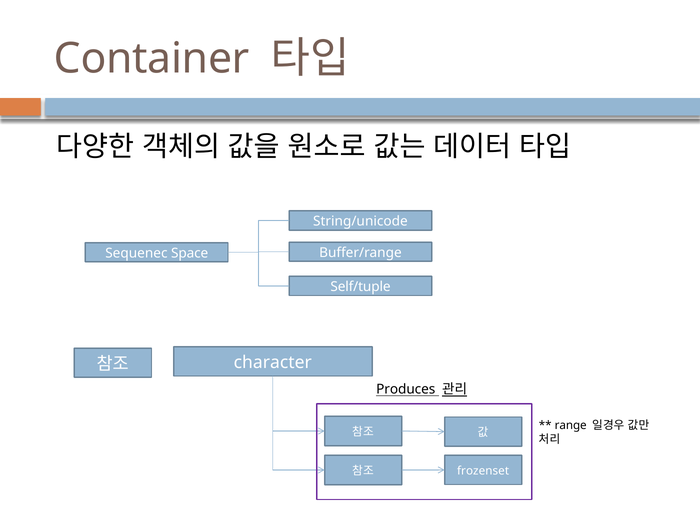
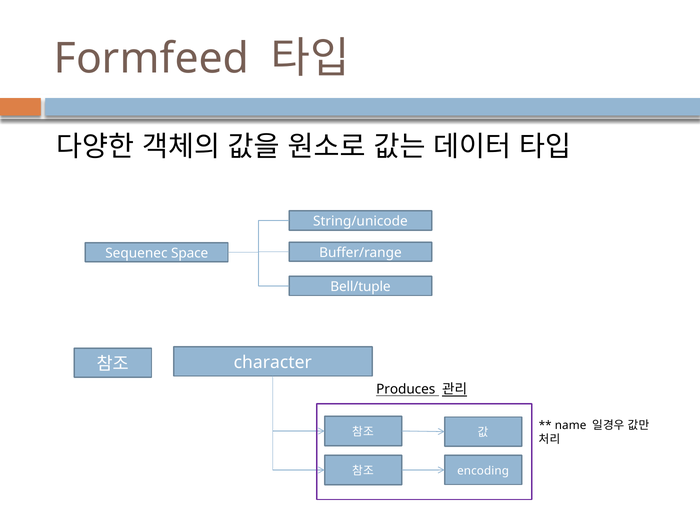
Container: Container -> Formfeed (152, 58)
Self/tuple: Self/tuple -> Bell/tuple (360, 287)
range: range -> name (571, 425)
frozenset: frozenset -> encoding (483, 471)
